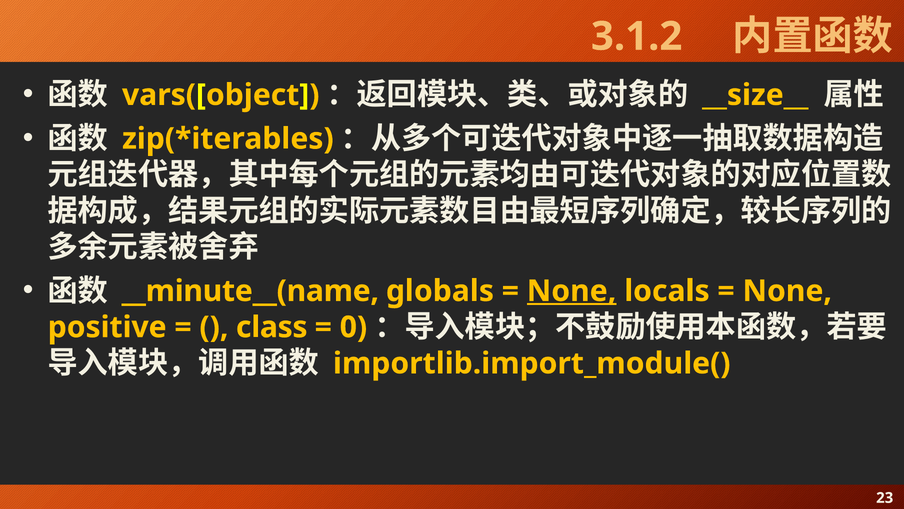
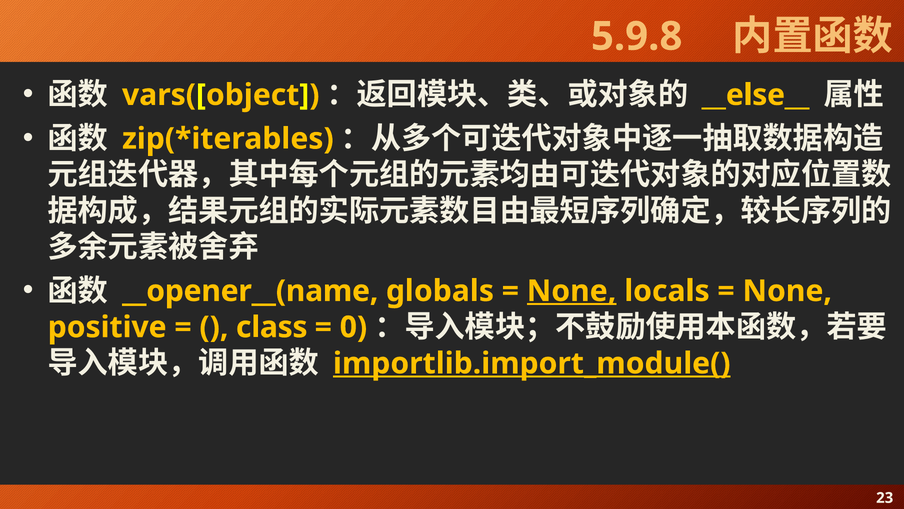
3.1.2: 3.1.2 -> 5.9.8 (637, 36)
__size__: __size__ -> __else__ (755, 95)
__minute__(name: __minute__(name -> __opener__(name (250, 291)
importlib.import_module( underline: none -> present (532, 363)
